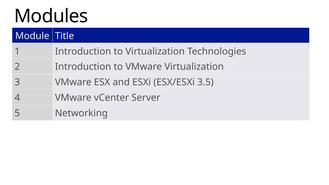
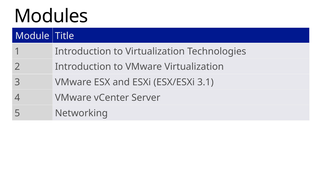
3.5: 3.5 -> 3.1 (205, 82)
